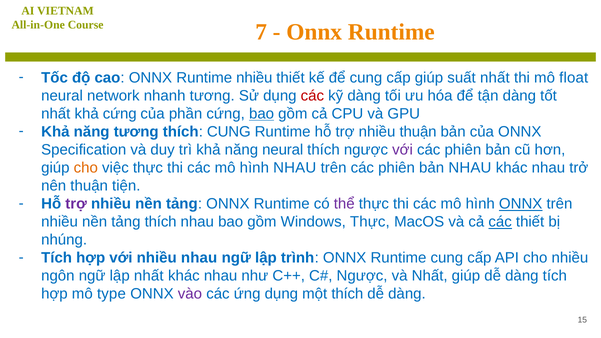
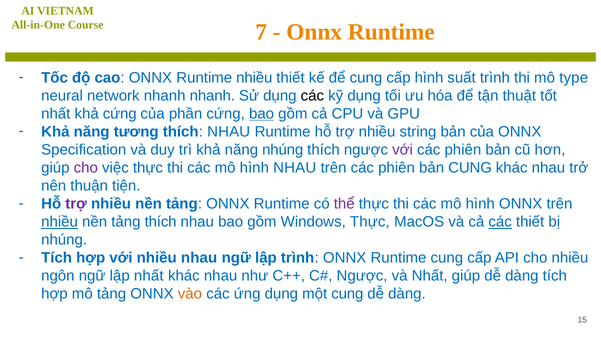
cấp giúp: giúp -> hình (429, 78)
suất nhất: nhất -> trình (495, 78)
float: float -> type (574, 78)
nhanh tương: tương -> nhanh (212, 96)
các colour: red -> black (312, 96)
kỹ dàng: dàng -> dụng (364, 96)
tận dàng: dàng -> thuật (519, 96)
tương thích CUNG: CUNG -> NHAU (229, 132)
nhiều thuận: thuận -> string (418, 132)
năng neural: neural -> nhúng (283, 150)
cho colour: orange -> purple (86, 168)
bản NHAU: NHAU -> CUNG (470, 168)
ONNX underline: present -> none (521, 204)
nhiều underline: none -> present (60, 222)
mô type: type -> tảng (112, 294)
vào colour: purple -> orange (190, 294)
một thích: thích -> cung (347, 294)
